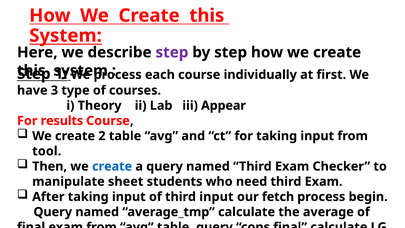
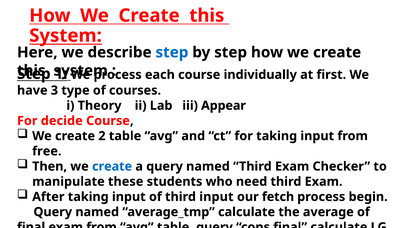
step colour: purple -> blue (172, 52)
results: results -> decide (62, 121)
tool: tool -> free (47, 151)
sheet: sheet -> these (126, 181)
